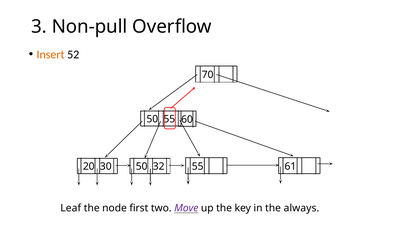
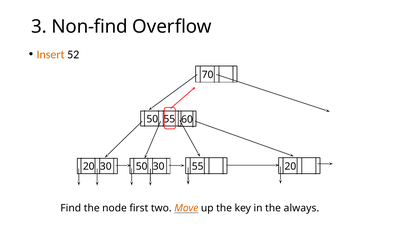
Non-pull: Non-pull -> Non-find (90, 27)
55 61: 61 -> 20 (290, 167)
50 32: 32 -> 30 (159, 167)
Leaf: Leaf -> Find (71, 208)
Move colour: purple -> orange (186, 208)
